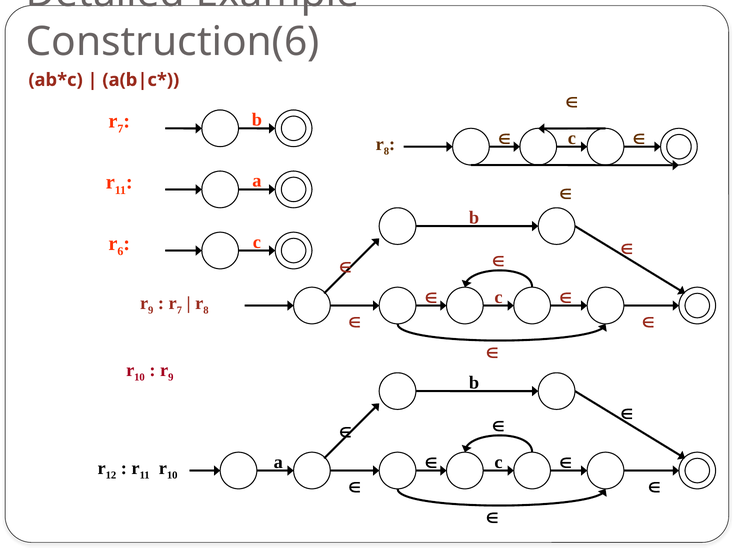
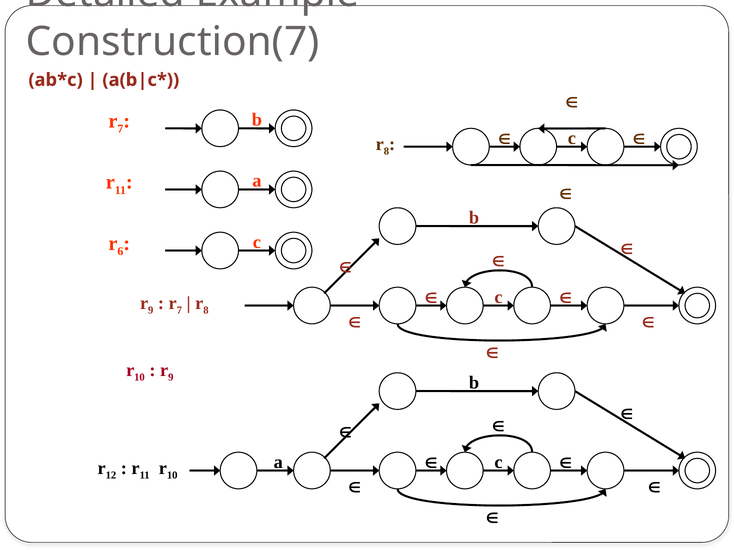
Construction(6: Construction(6 -> Construction(7 (173, 42)
